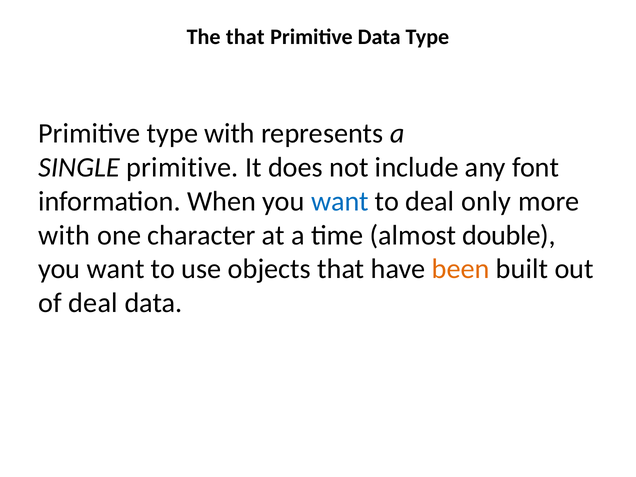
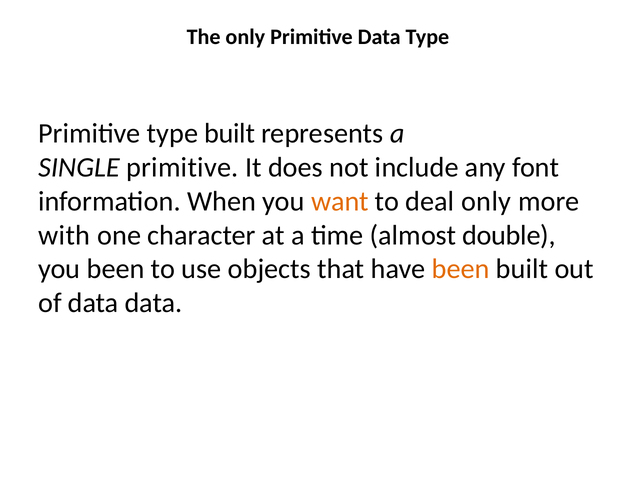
The that: that -> only (245, 37)
type with: with -> built (230, 133)
want colour: blue -> orange (340, 201)
want: want -> been (116, 269)
of deal: deal -> data (93, 303)
